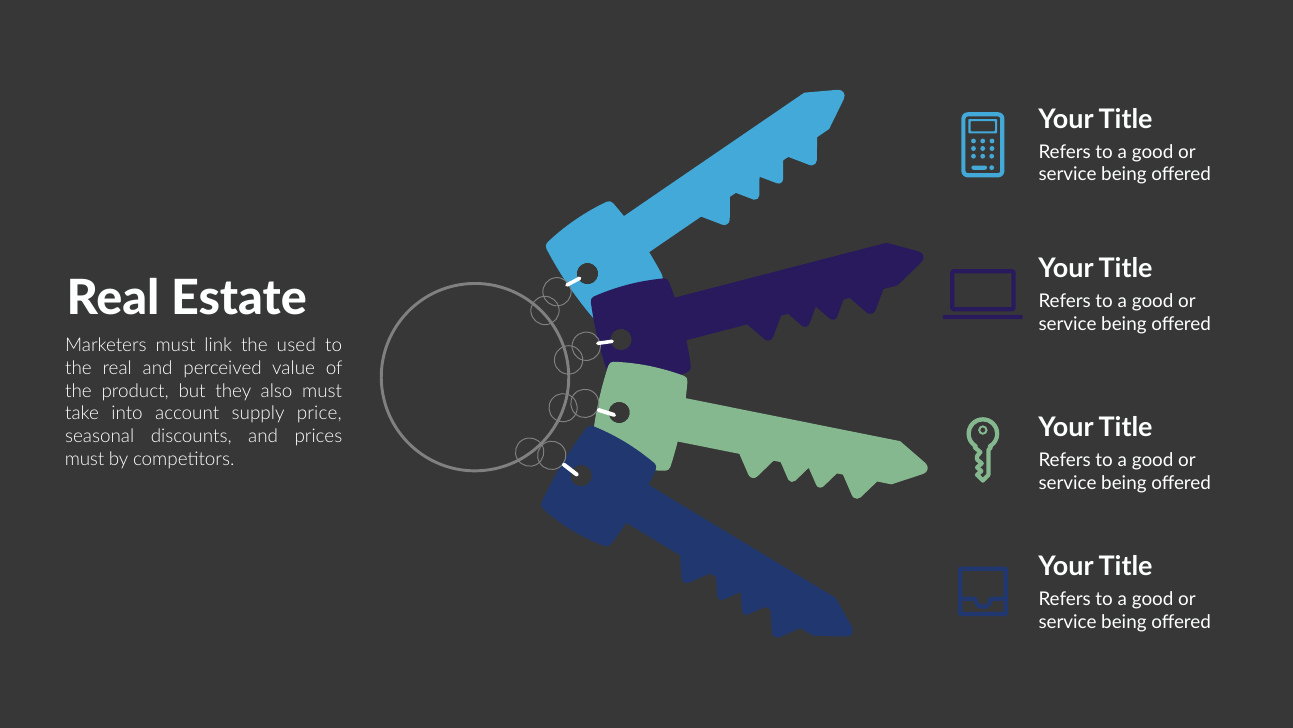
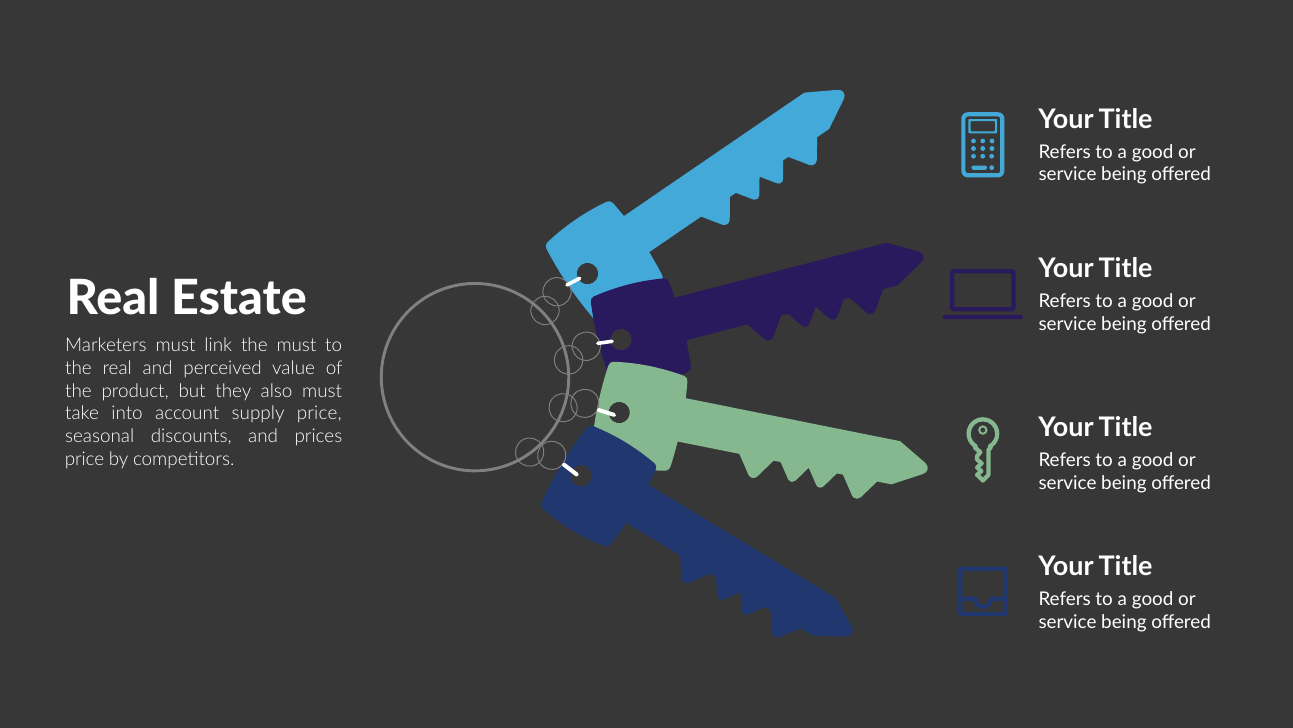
the used: used -> must (296, 345)
must: must -> price (85, 459)
